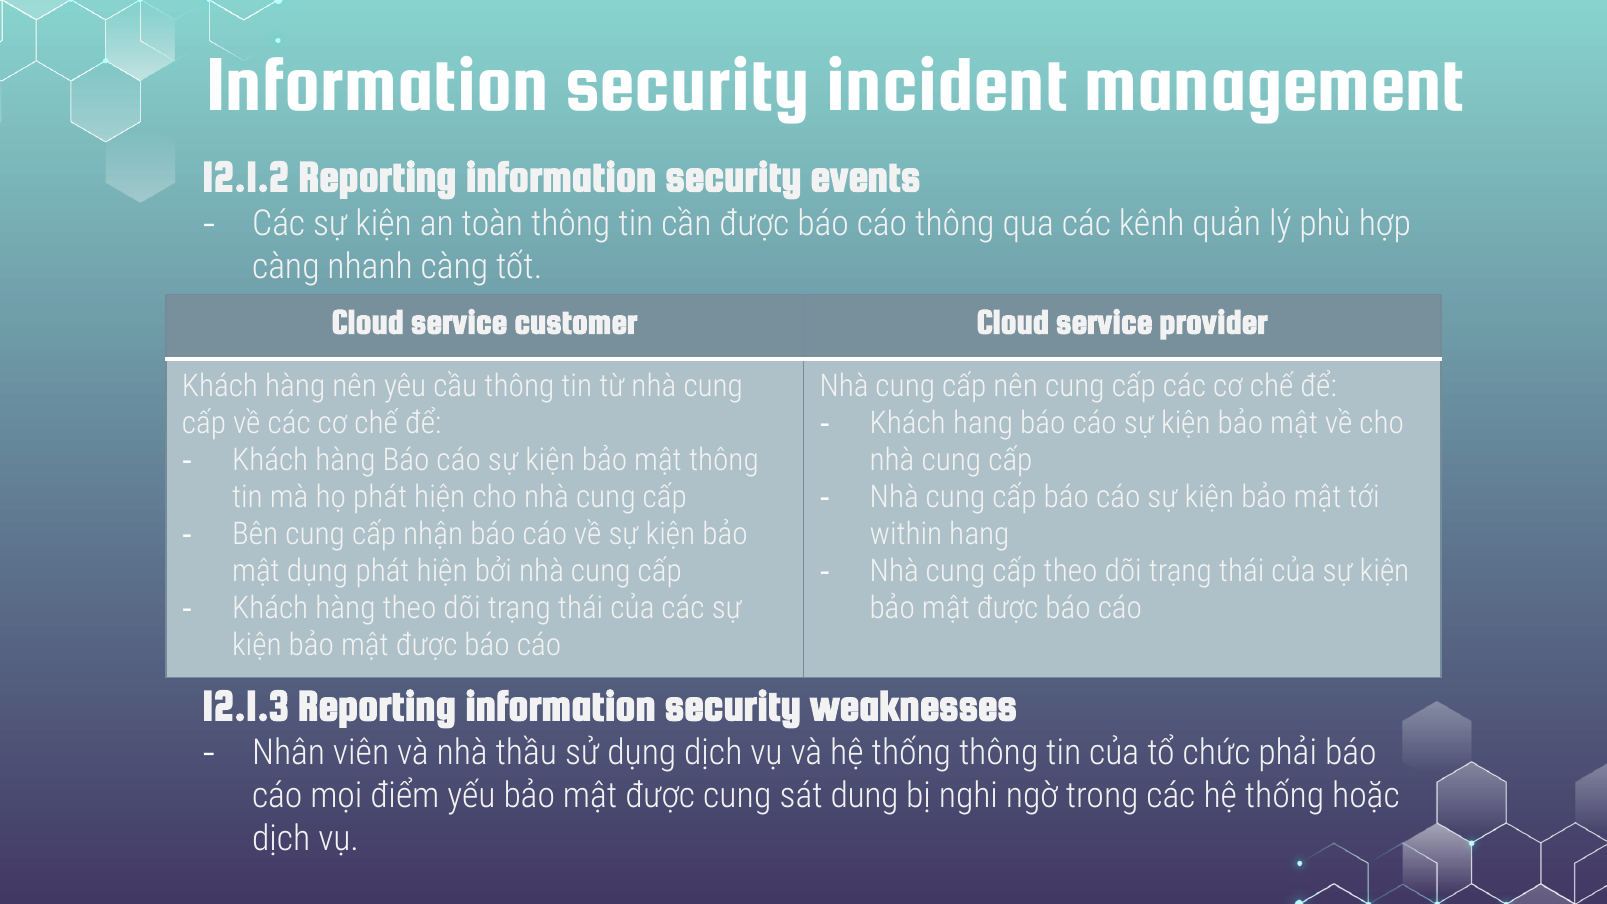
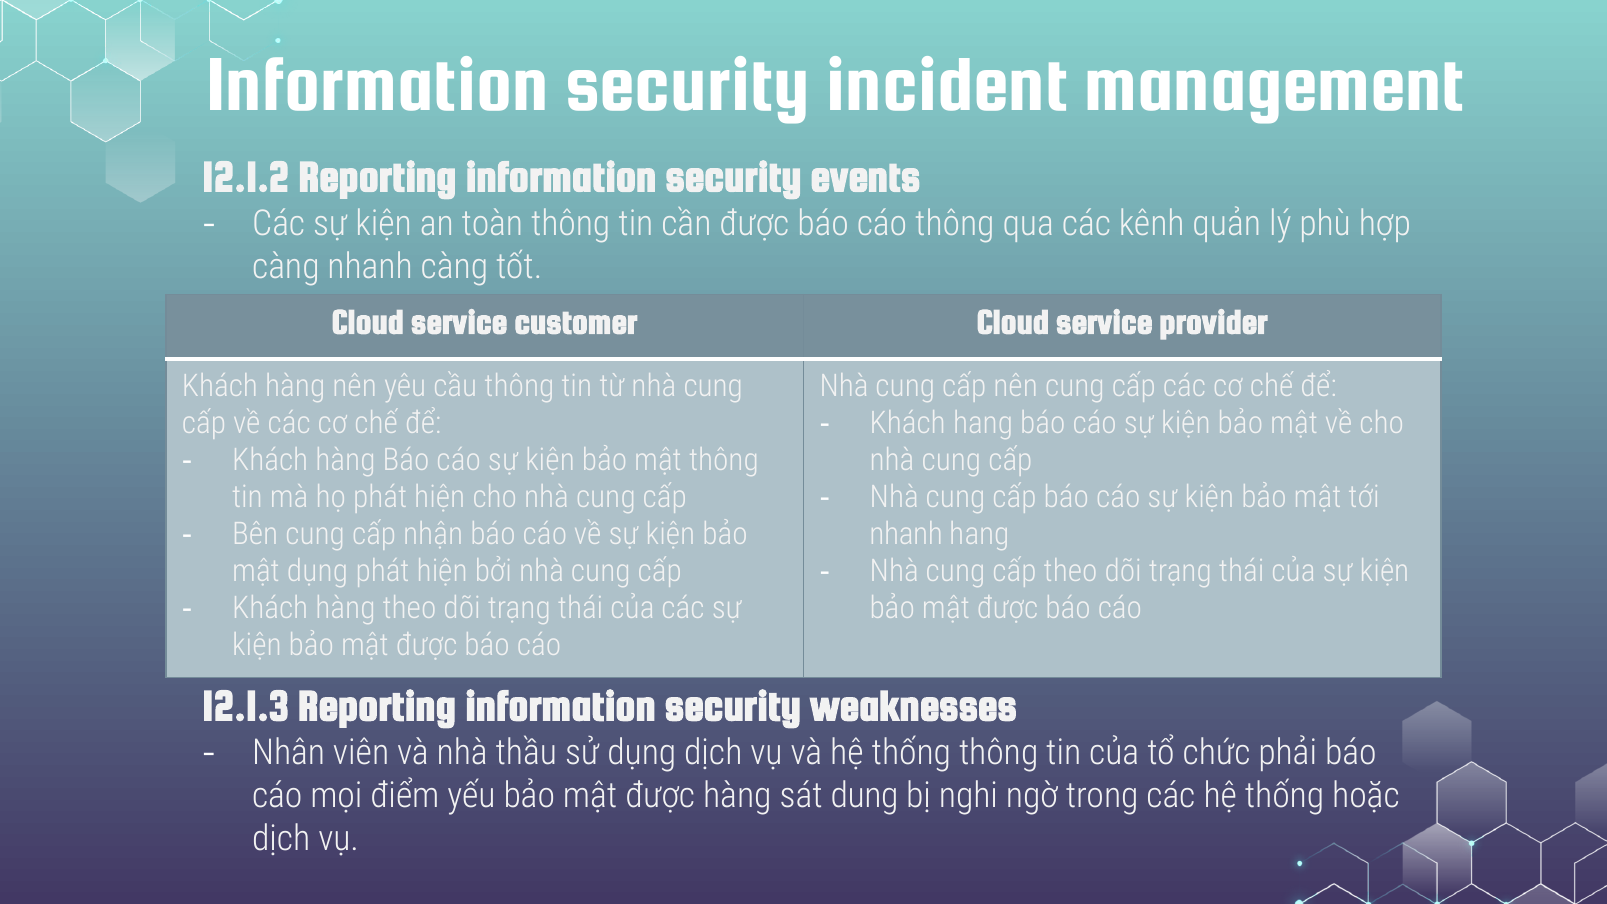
within: within -> nhanh (906, 534)
được cung: cung -> hàng (737, 796)
